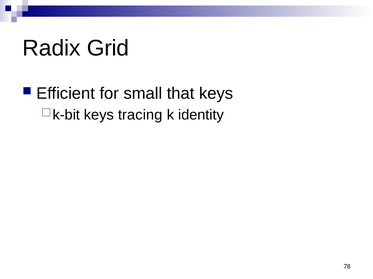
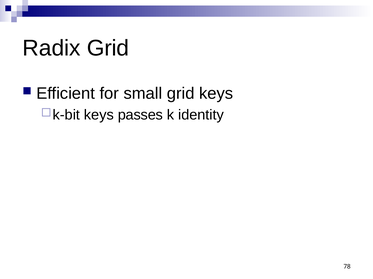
small that: that -> grid (181, 94)
tracing: tracing -> passes (140, 115)
